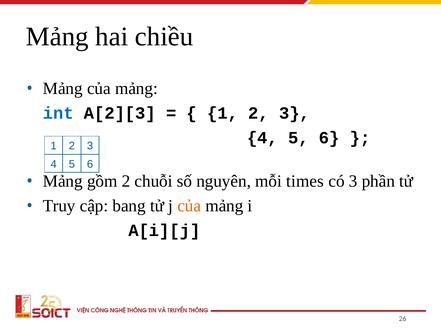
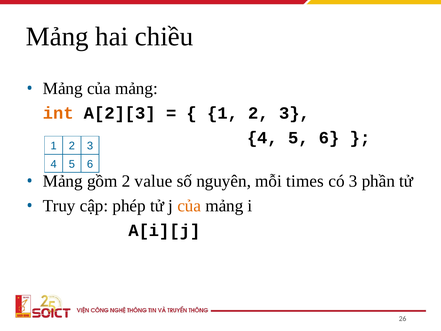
int colour: blue -> orange (58, 113)
chuỗi: chuỗi -> value (154, 181)
bang: bang -> phép (129, 206)
